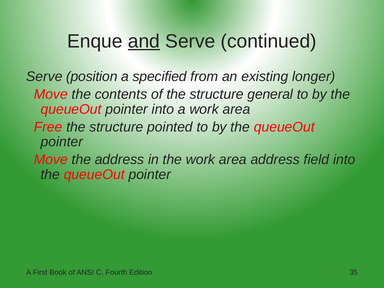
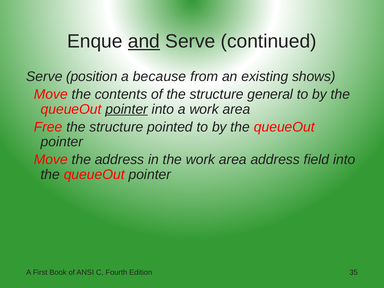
specified: specified -> because (160, 77)
longer: longer -> shows (314, 77)
pointer underline: none -> present (127, 109)
